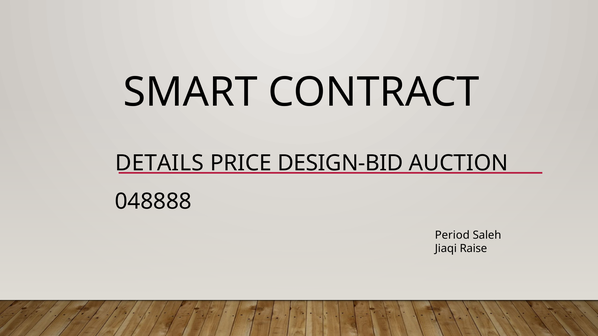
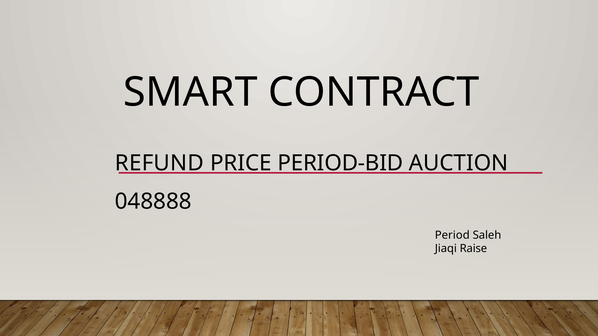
DETAILS: DETAILS -> REFUND (159, 163)
DESIGN-BID: DESIGN-BID -> PERIOD-BID (340, 163)
